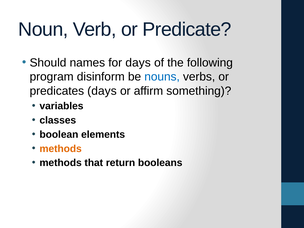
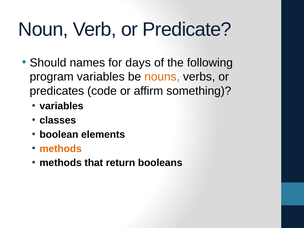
program disinform: disinform -> variables (101, 77)
nouns colour: blue -> orange (162, 77)
predicates days: days -> code (102, 91)
